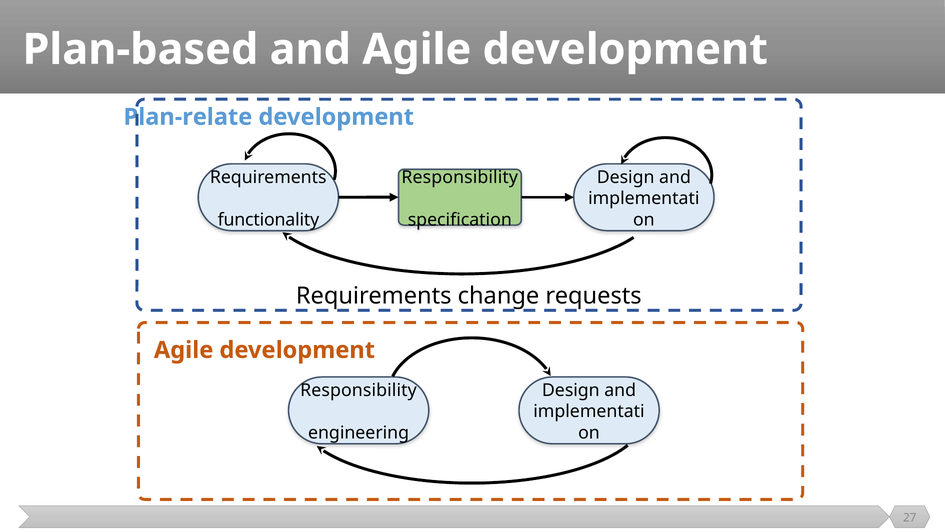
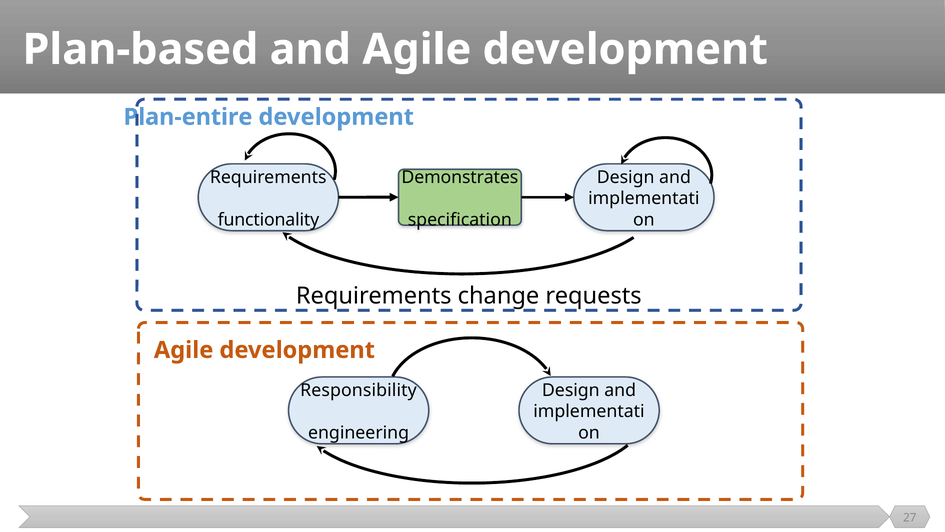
Plan-relate: Plan-relate -> Plan-entire (188, 117)
Responsibility: Responsibility -> Demonstrates (460, 177)
